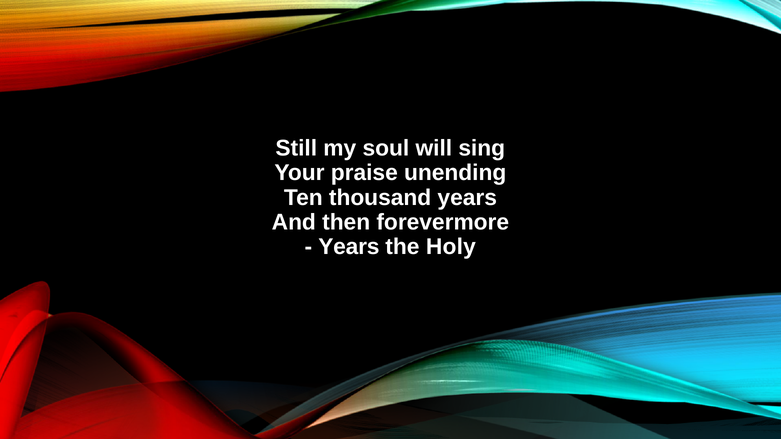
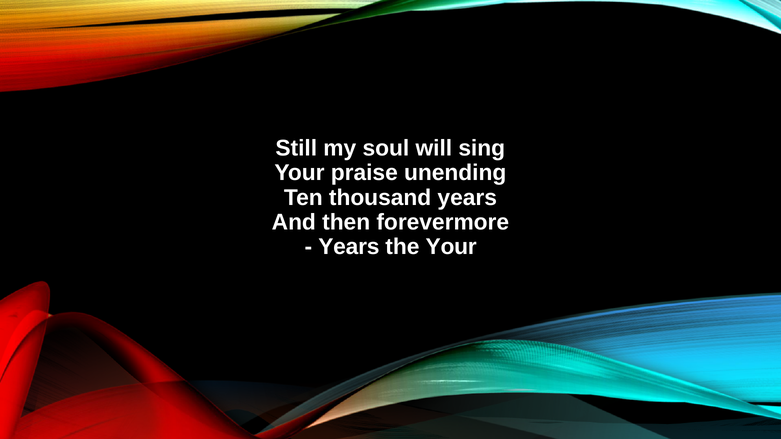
the Holy: Holy -> Your (451, 247)
